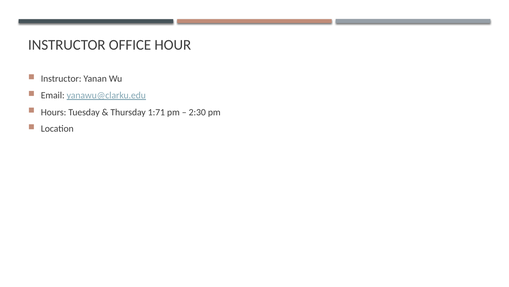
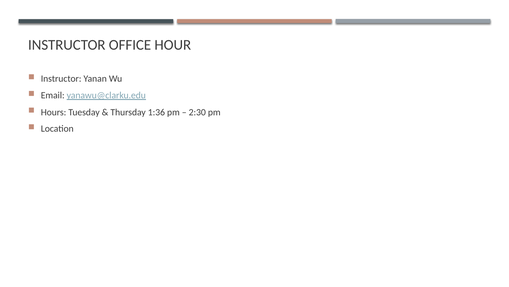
1:71: 1:71 -> 1:36 (156, 112)
